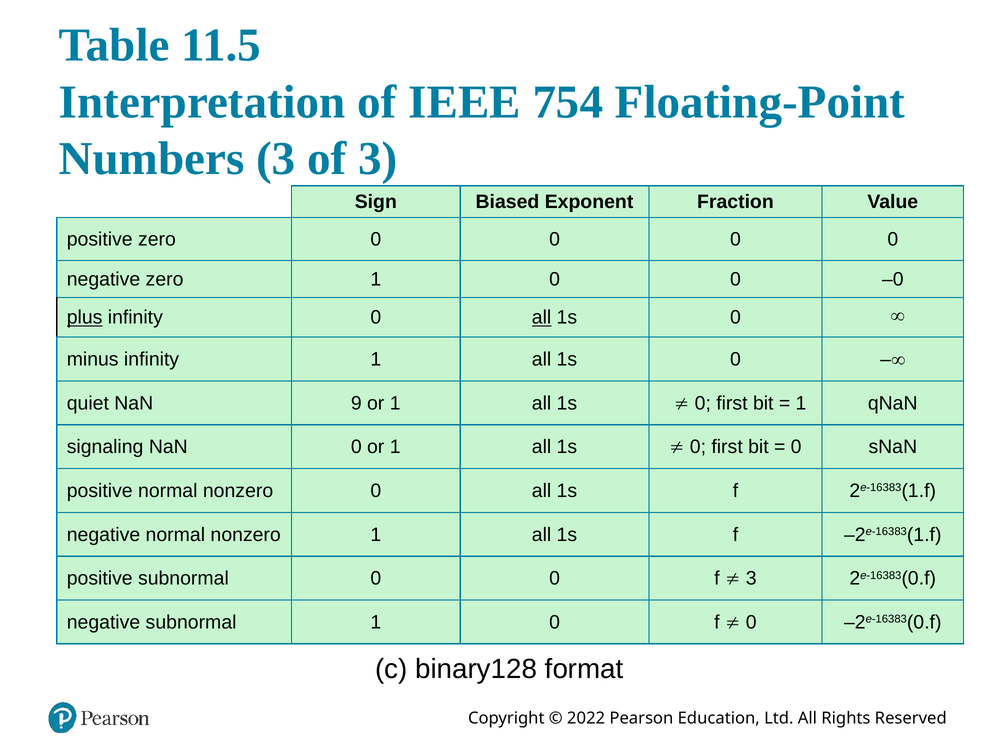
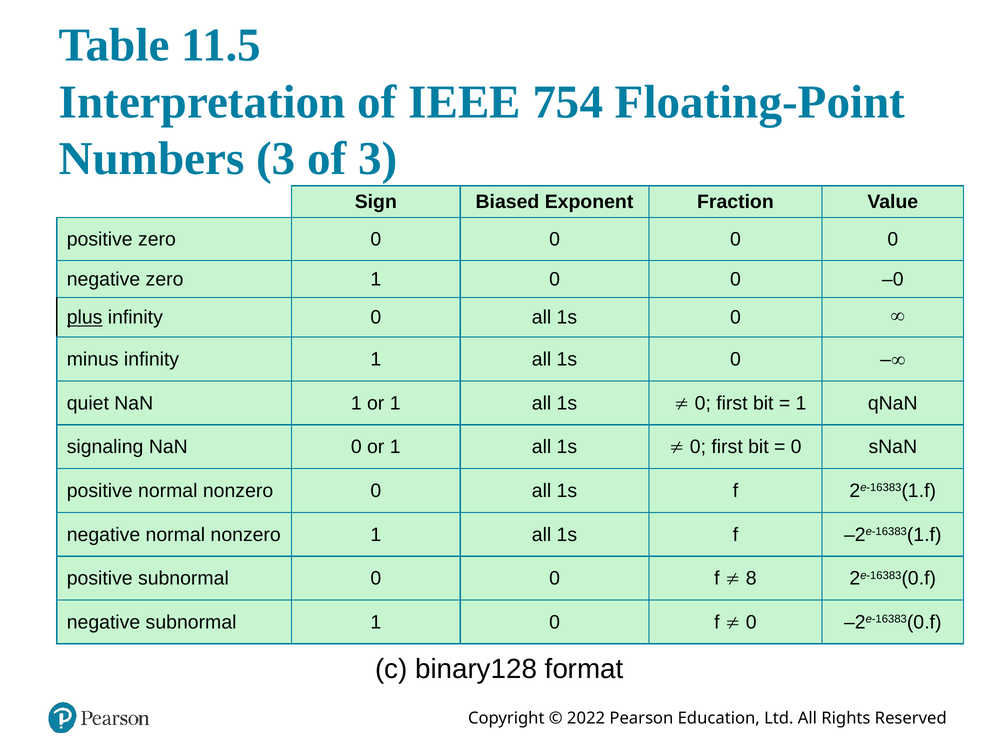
all underline: present -> none (542, 318)
NaN 9: 9 -> 1 (356, 403)
3: 3 -> 8 (751, 579)
